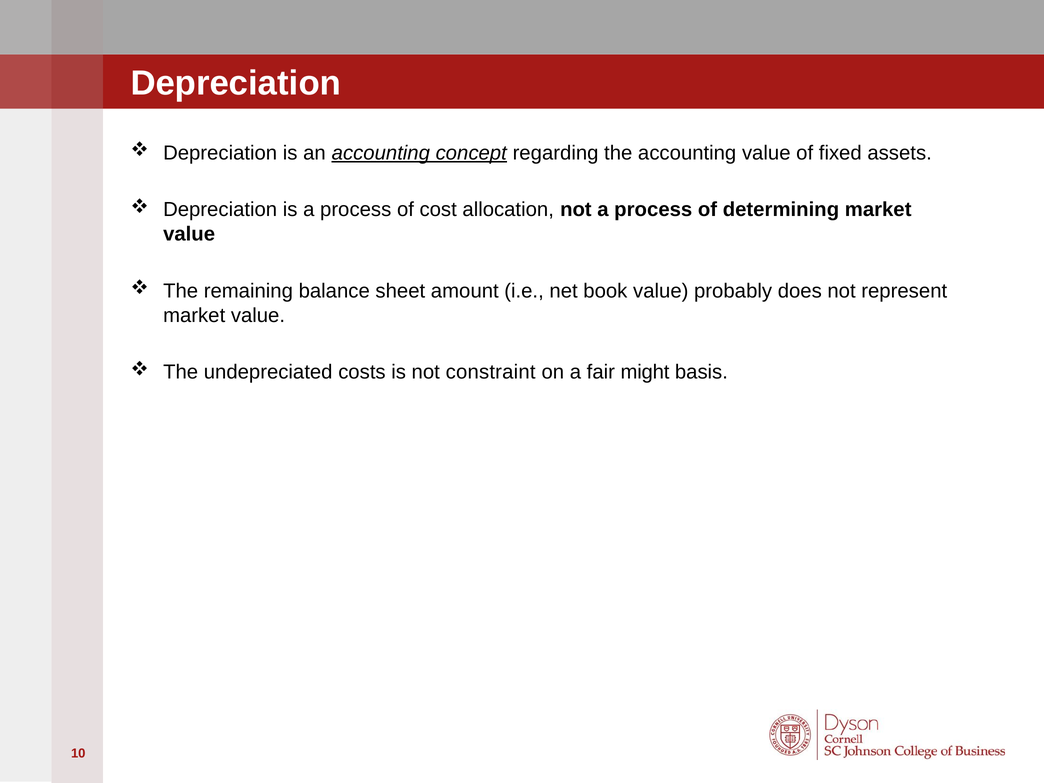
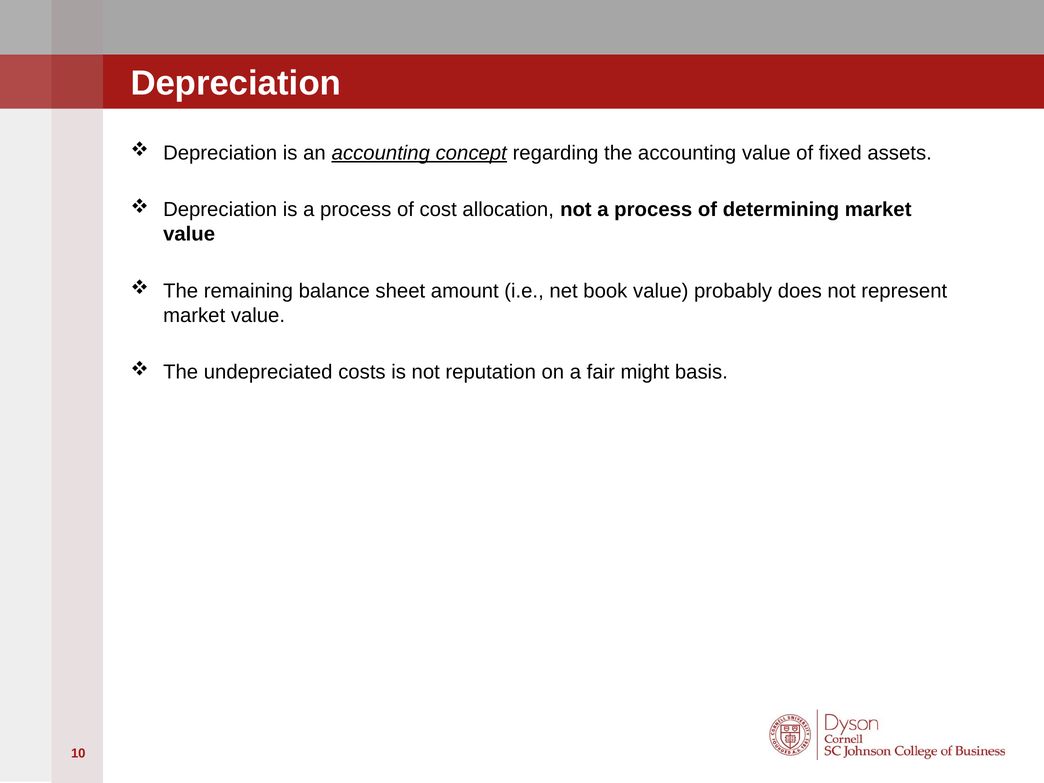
constraint: constraint -> reputation (491, 372)
